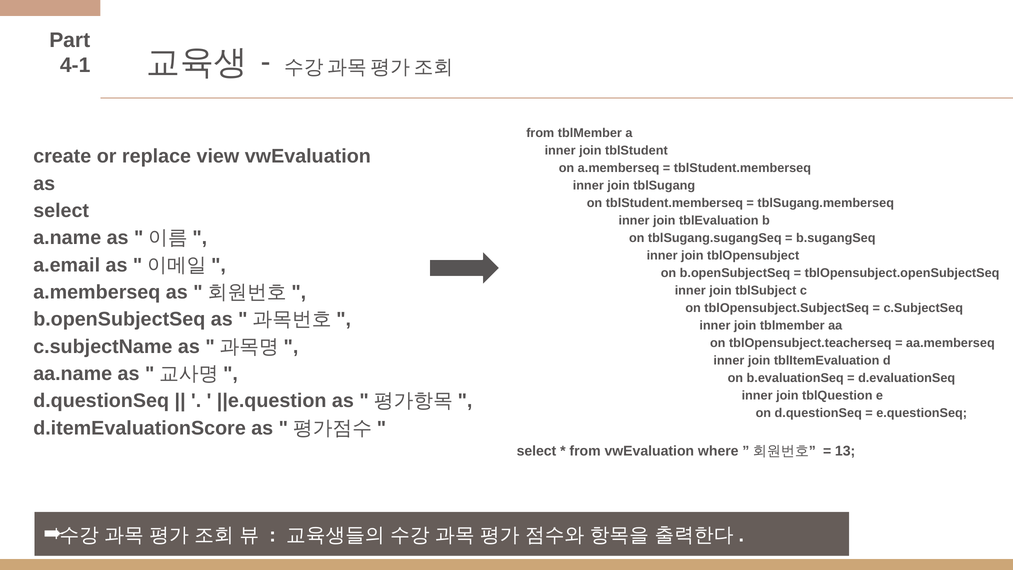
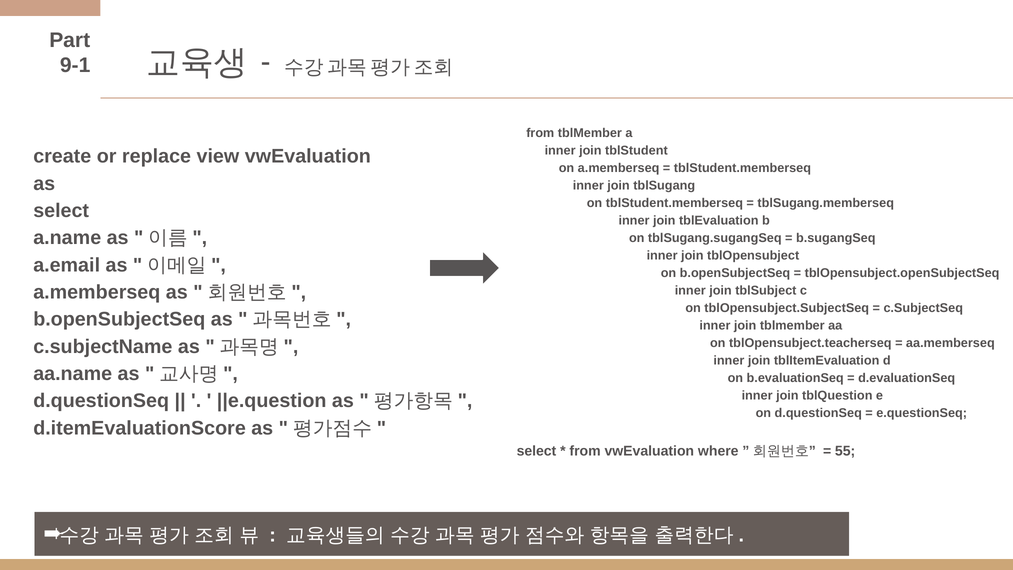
4-1: 4-1 -> 9-1 (75, 66)
13: 13 -> 55 (845, 451)
